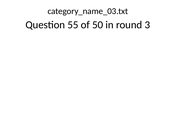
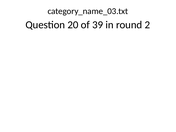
55: 55 -> 20 (73, 25)
50: 50 -> 39 (98, 25)
3: 3 -> 2 (147, 25)
